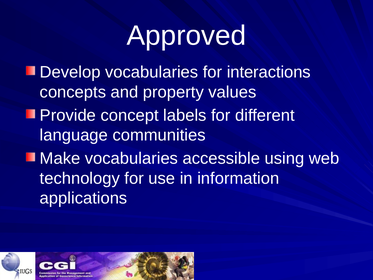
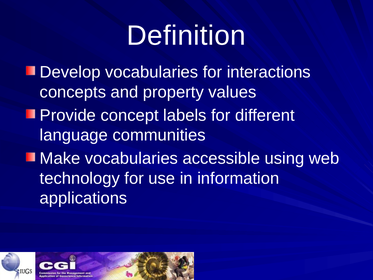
Approved: Approved -> Definition (186, 36)
